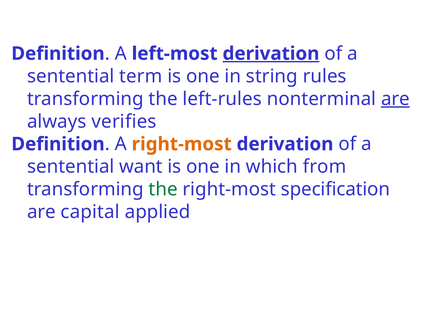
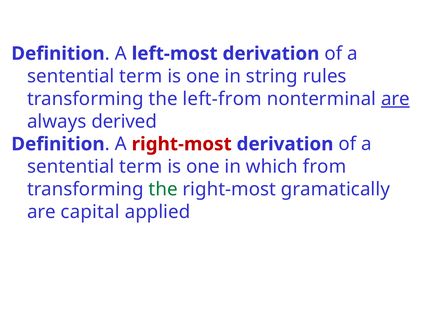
derivation underline: present -> none (271, 53)
left-rules: left-rules -> left-from (222, 99)
verifies: verifies -> derived (124, 121)
right-most colour: orange -> red (182, 144)
want: want -> term (141, 166)
specification: specification -> gramatically (335, 189)
